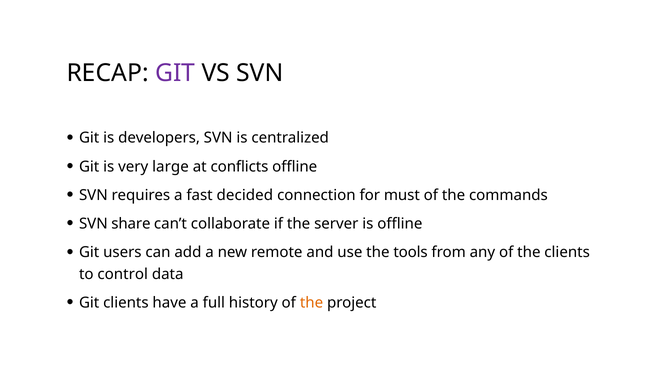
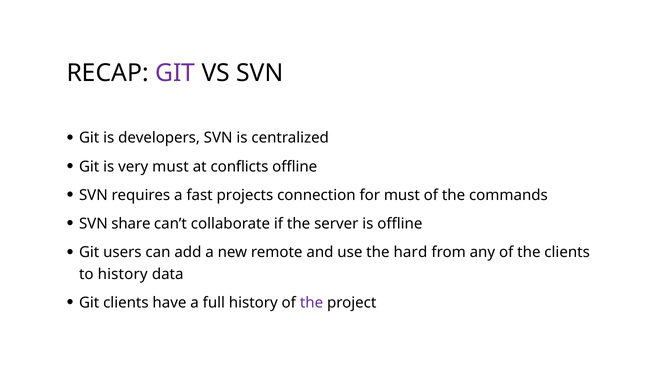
very large: large -> must (170, 166)
decided: decided -> projects (245, 195)
tools: tools -> hard (410, 252)
to control: control -> history (123, 274)
the colour: orange -> purple (312, 303)
